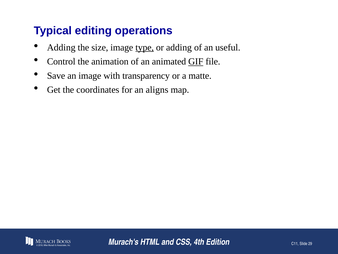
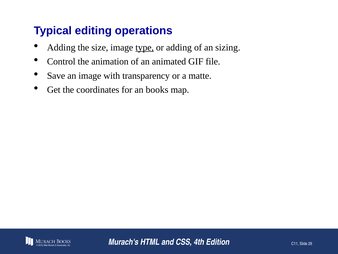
useful: useful -> sizing (228, 47)
GIF underline: present -> none (196, 62)
aligns: aligns -> books (157, 90)
